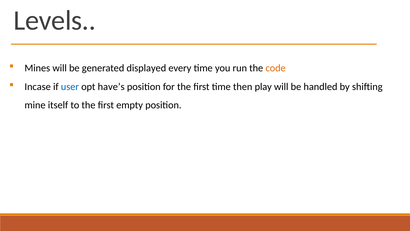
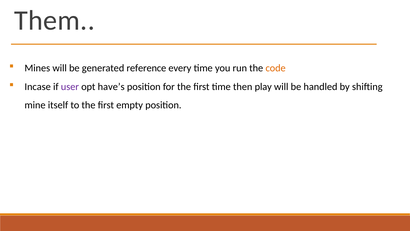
Levels: Levels -> Them (54, 21)
displayed: displayed -> reference (146, 68)
user colour: blue -> purple (70, 87)
